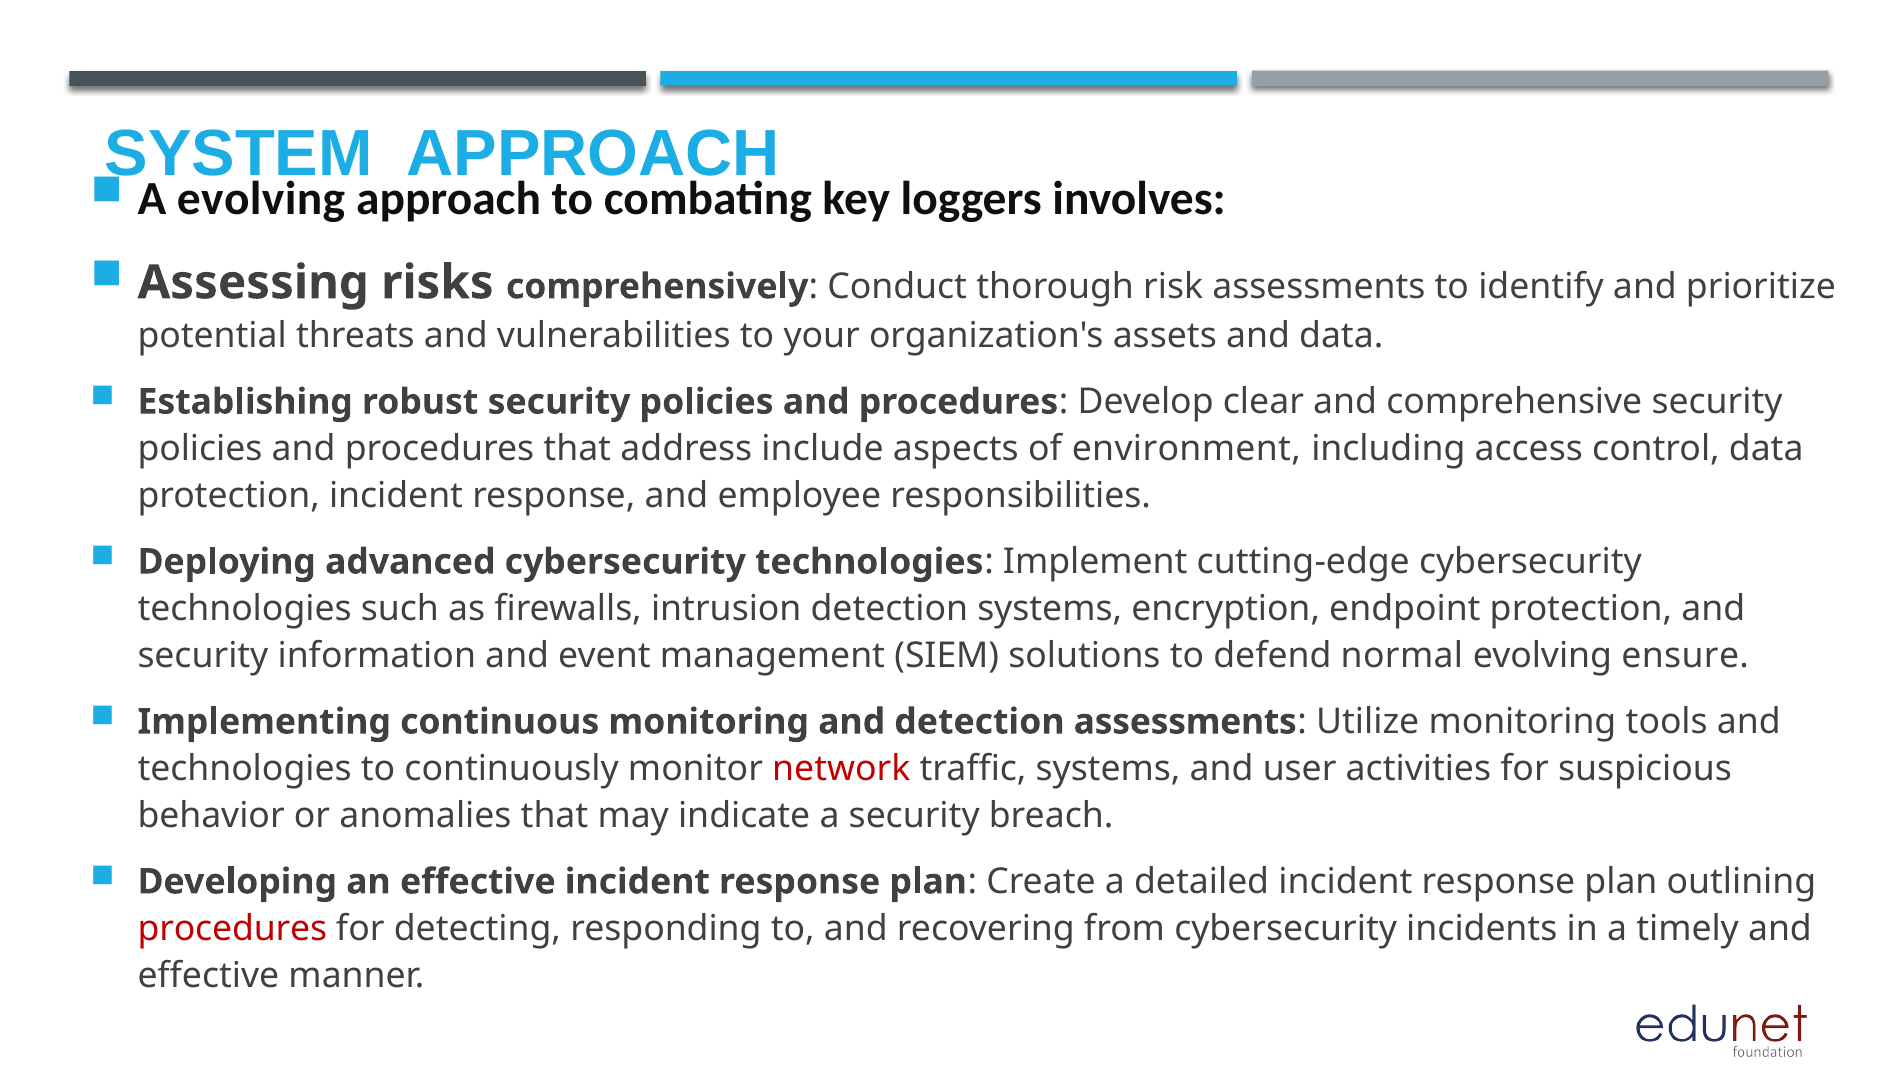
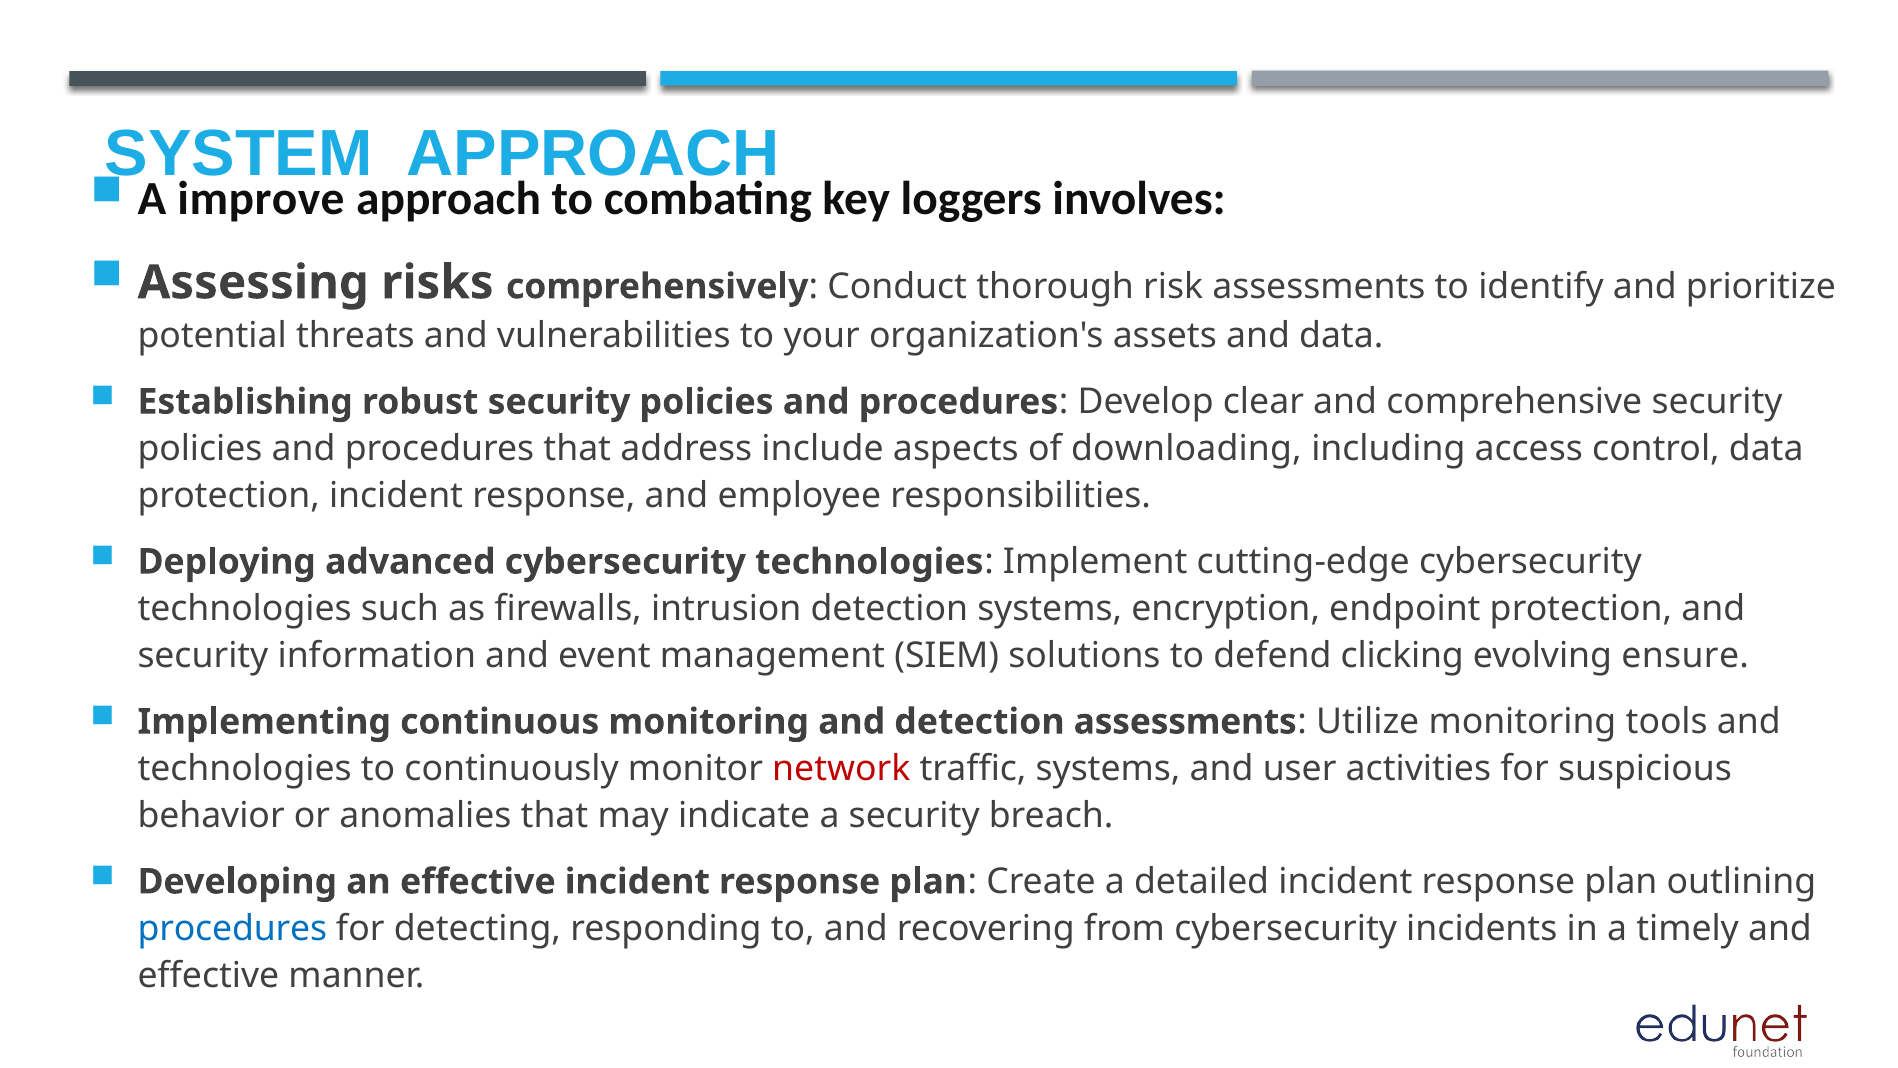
A evolving: evolving -> improve (261, 199)
environment: environment -> downloading (1186, 449)
normal: normal -> clicking (1402, 656)
procedures colour: red -> blue (232, 928)
